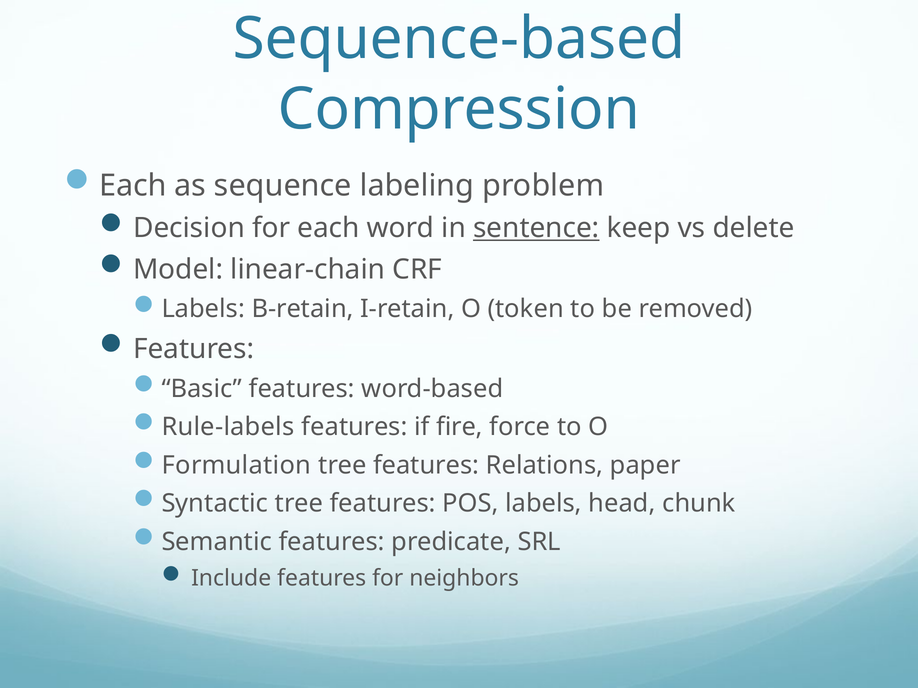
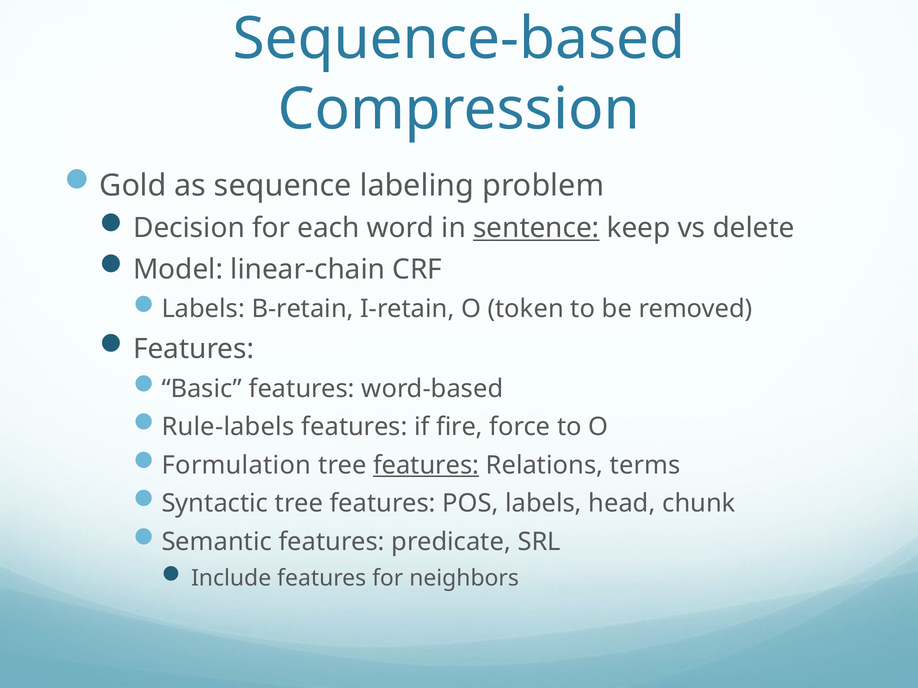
Each: Each -> Gold (133, 186)
features underline: none -> present (426, 466)
paper: paper -> terms (645, 466)
